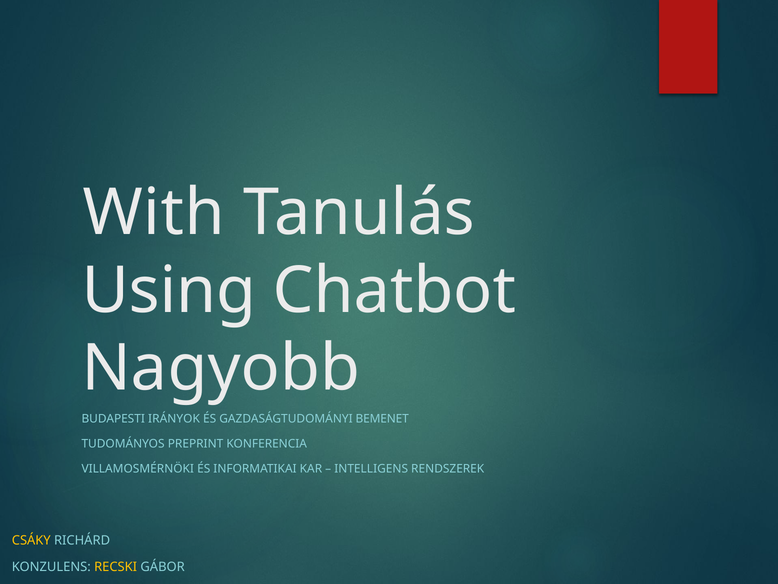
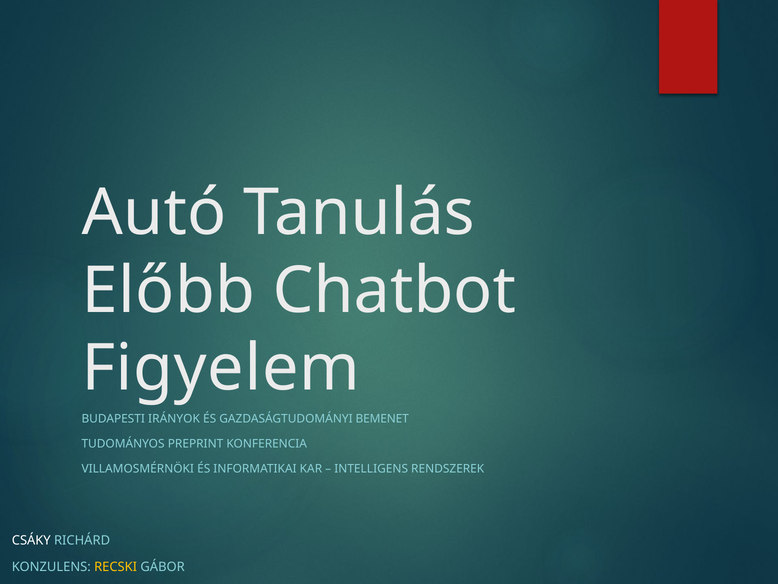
With: With -> Autó (154, 213)
Using: Using -> Előbb (168, 290)
Nagyobb: Nagyobb -> Figyelem (221, 368)
CSÁKY colour: yellow -> white (31, 540)
